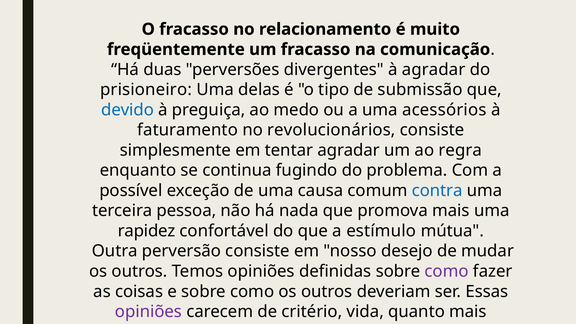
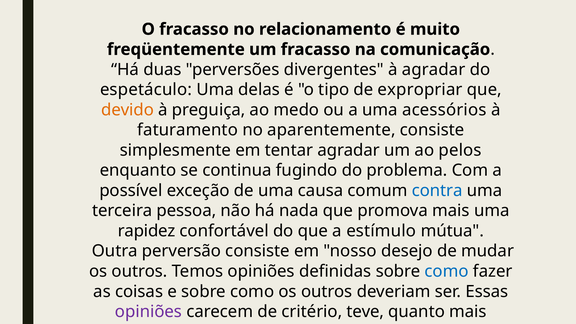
prisioneiro: prisioneiro -> espetáculo (146, 90)
submissão: submissão -> expropriar (420, 90)
devido colour: blue -> orange (128, 110)
revolucionários: revolucionários -> aparentemente (331, 130)
regra: regra -> pelos (460, 150)
como colour: purple -> blue (447, 271)
vida: vida -> teve (365, 312)
